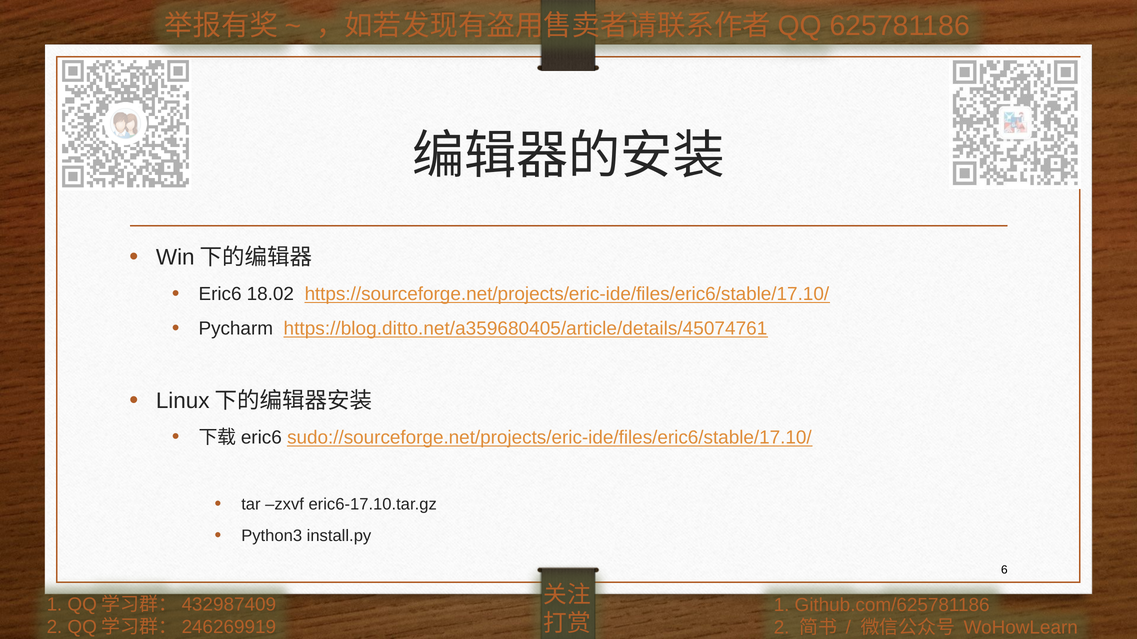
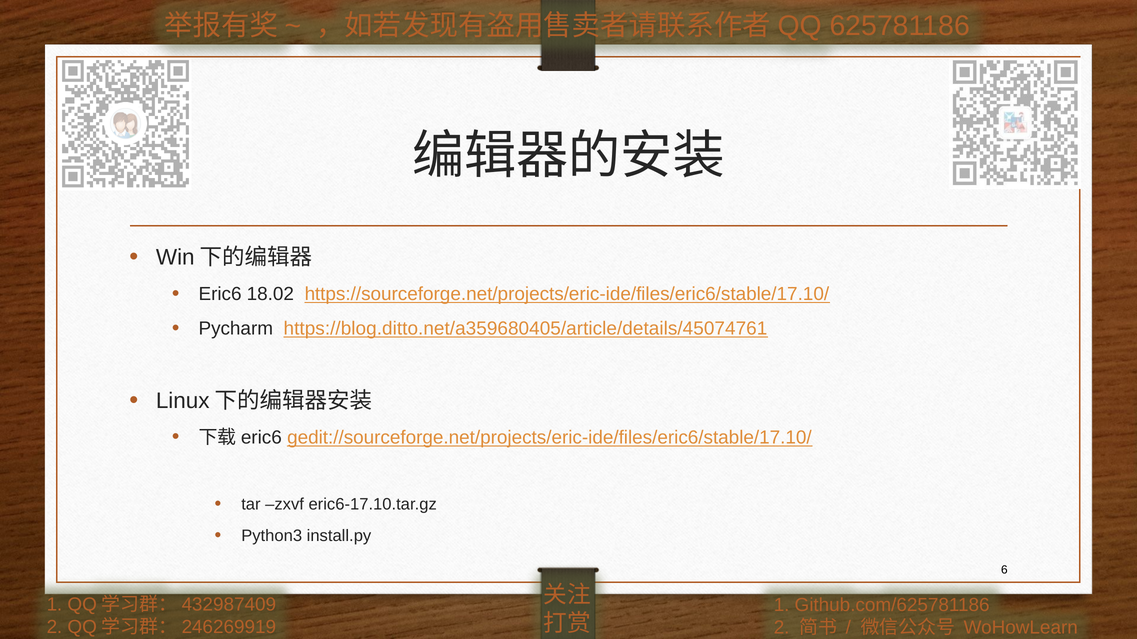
sudo://sourceforge.net/projects/eric-ide/files/eric6/stable/17.10/: sudo://sourceforge.net/projects/eric-ide/files/eric6/stable/17.10/ -> gedit://sourceforge.net/projects/eric-ide/files/eric6/stable/17.10/ (549, 438)
